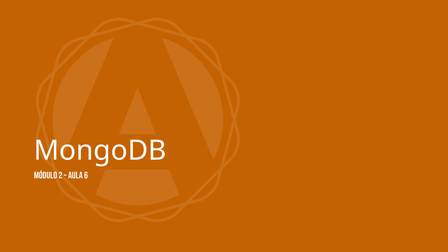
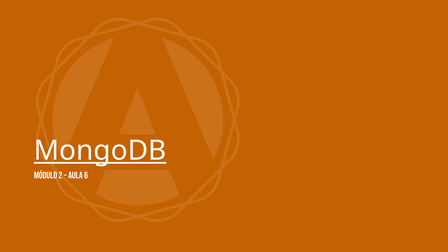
MongoDB underline: none -> present (100, 151)
